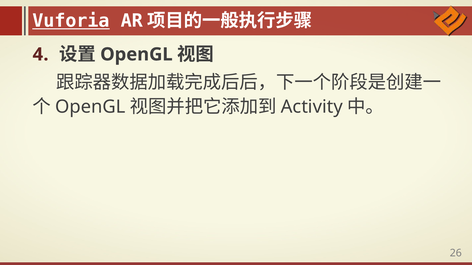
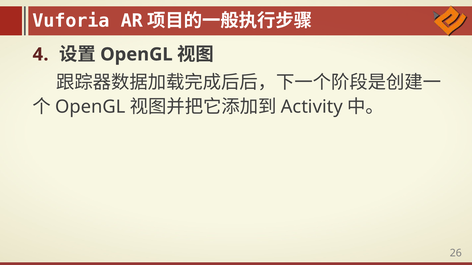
Vuforia underline: present -> none (71, 21)
